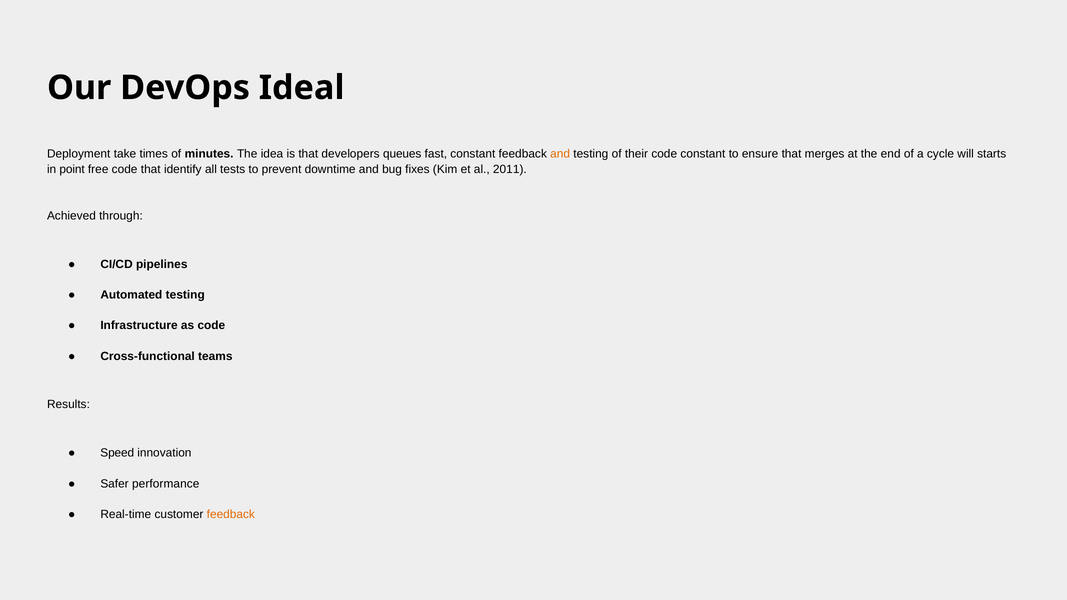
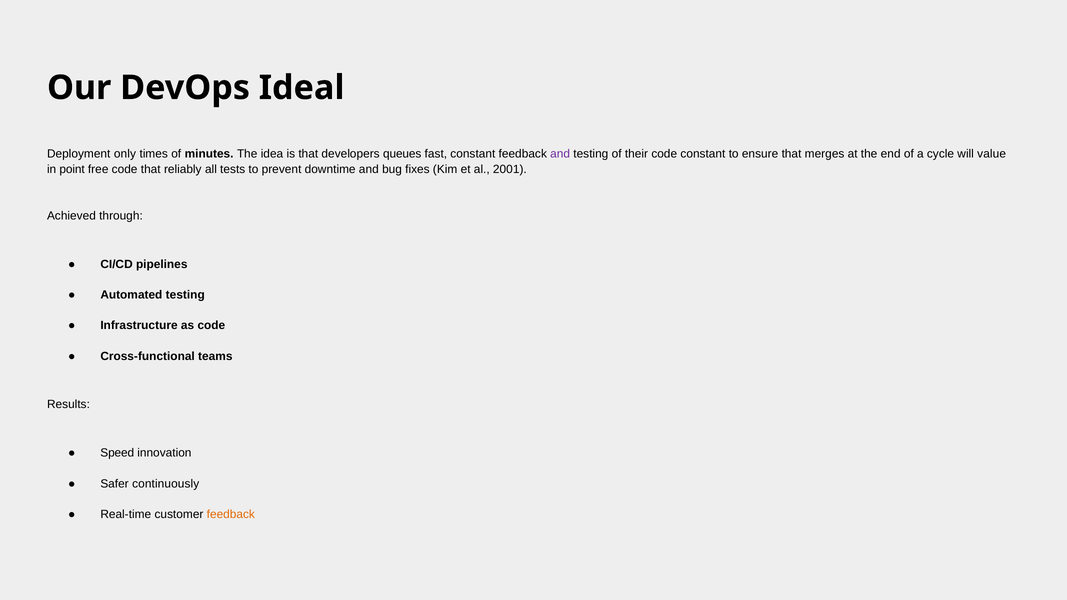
take: take -> only (125, 154)
and colour: orange -> purple (560, 154)
starts: starts -> value (992, 154)
identify: identify -> reliably (183, 169)
2011: 2011 -> 2001 (510, 169)
performance: performance -> continuously (166, 484)
